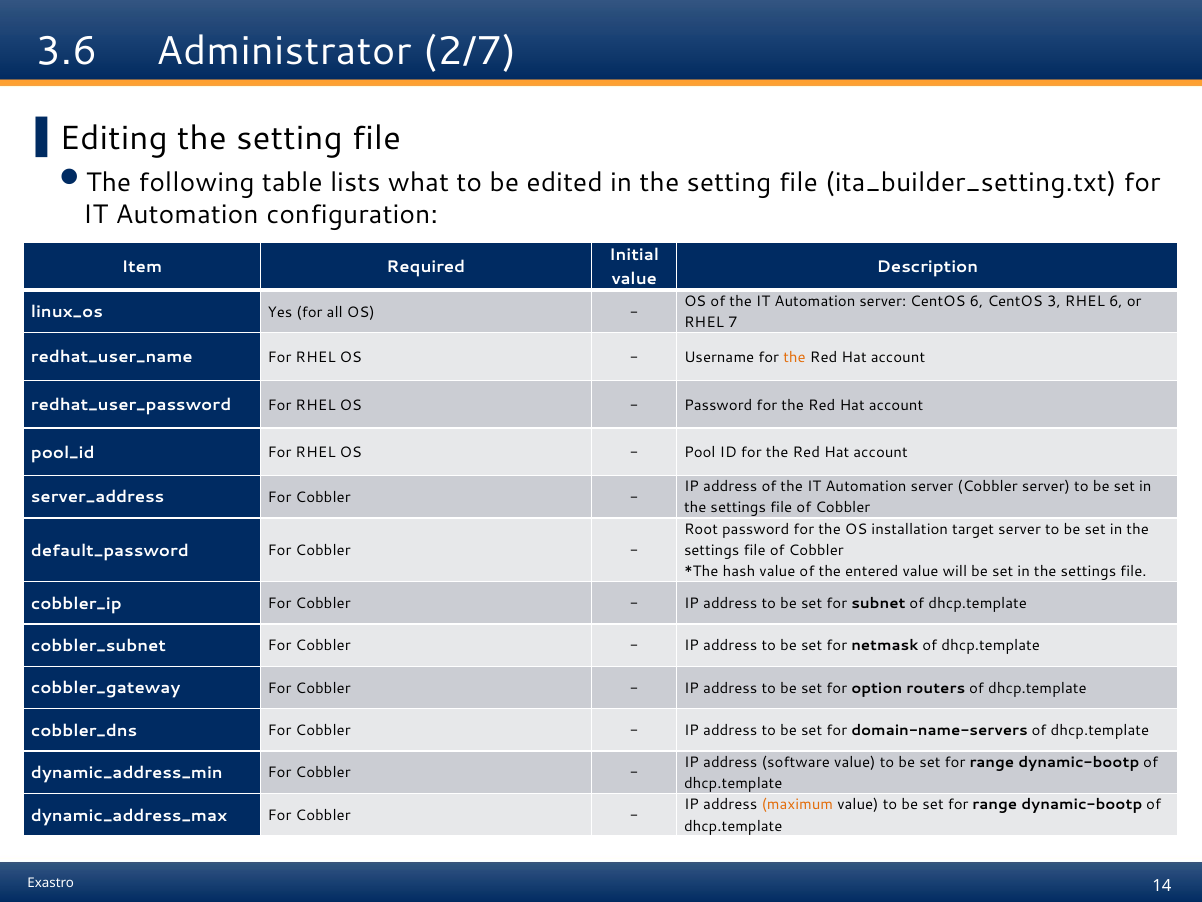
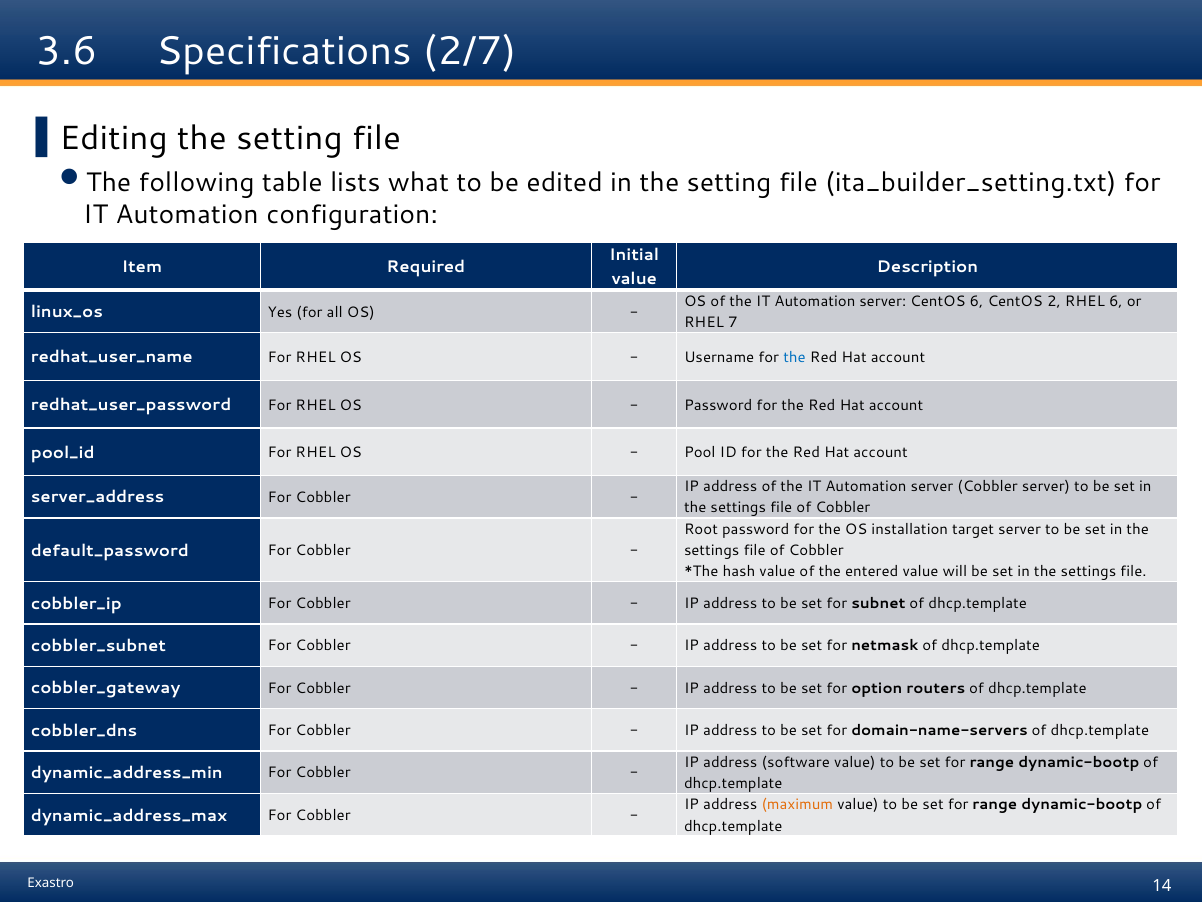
Administrator: Administrator -> Specifications (284, 51)
3: 3 -> 2 (1054, 301)
the colour: orange -> blue (795, 357)
